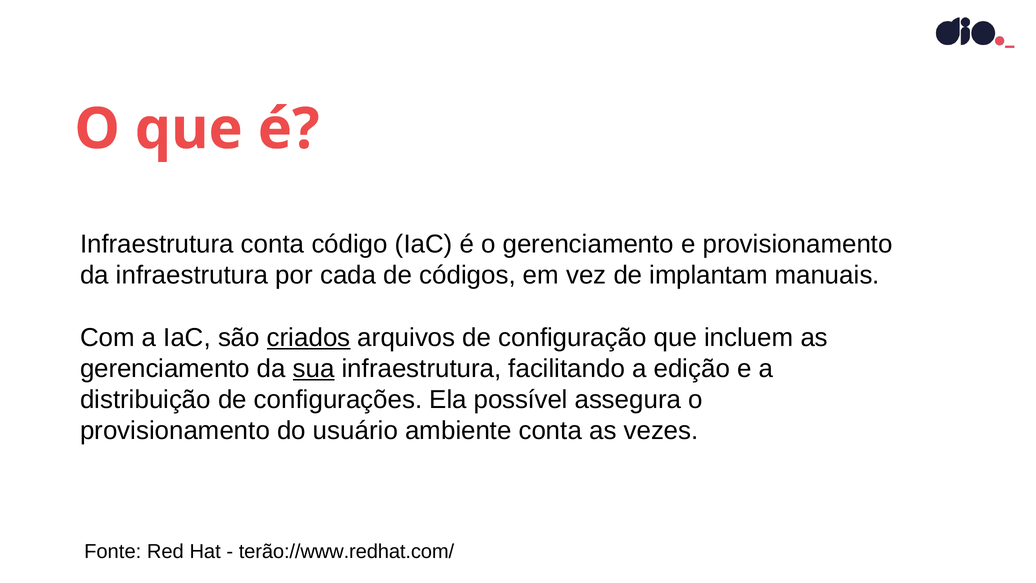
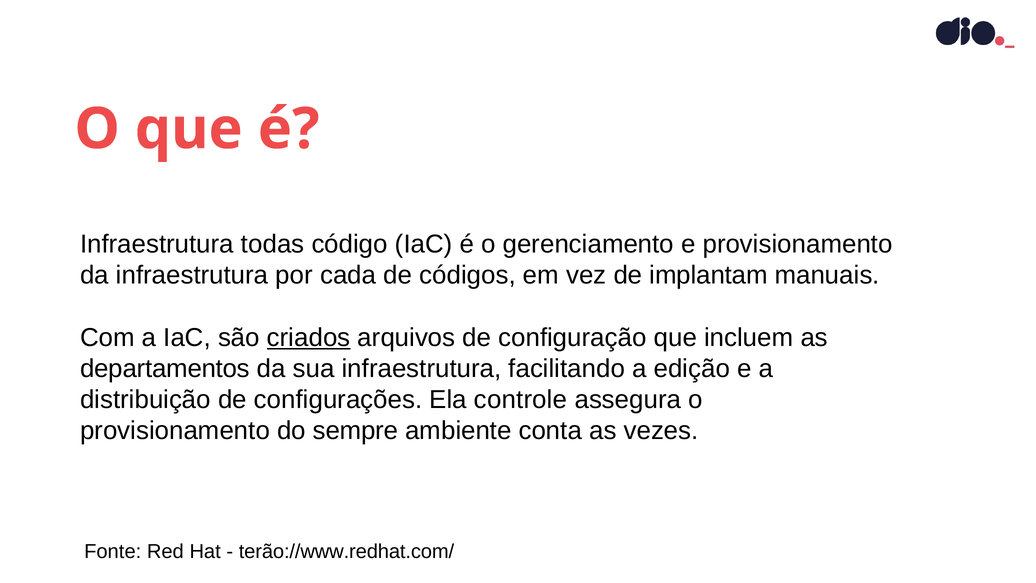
Infraestrutura conta: conta -> todas (273, 244)
gerenciamento: gerenciamento -> departamentos (165, 368)
sua underline: present -> none (314, 368)
possível: possível -> controle (521, 399)
usuário: usuário -> sempre (356, 431)
